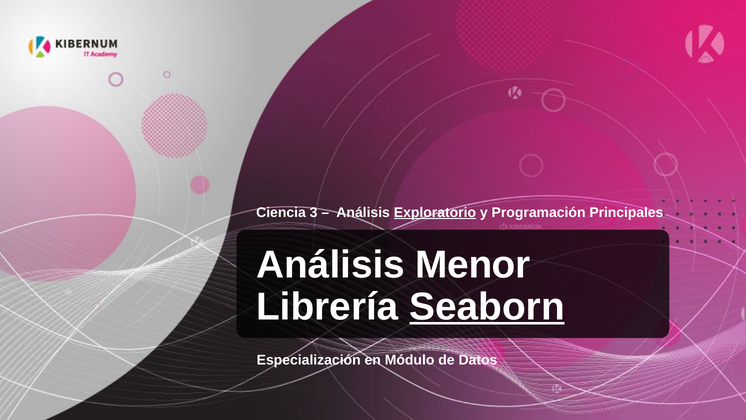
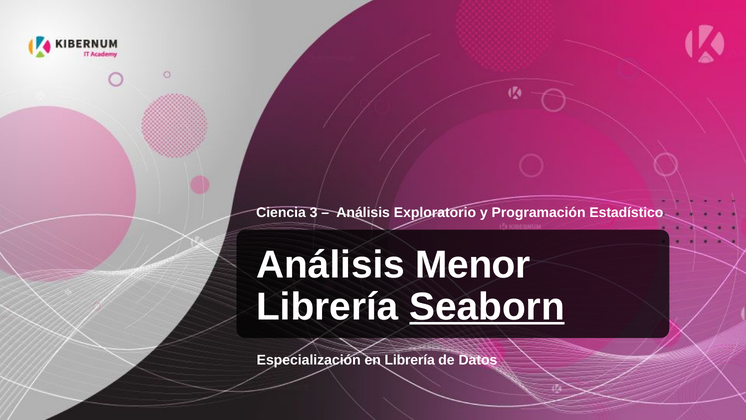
Exploratorio underline: present -> none (435, 212)
Principales: Principales -> Estadístico (626, 212)
en Módulo: Módulo -> Librería (410, 360)
